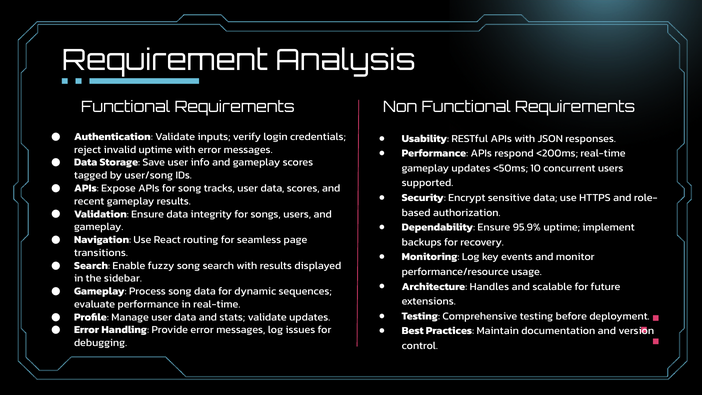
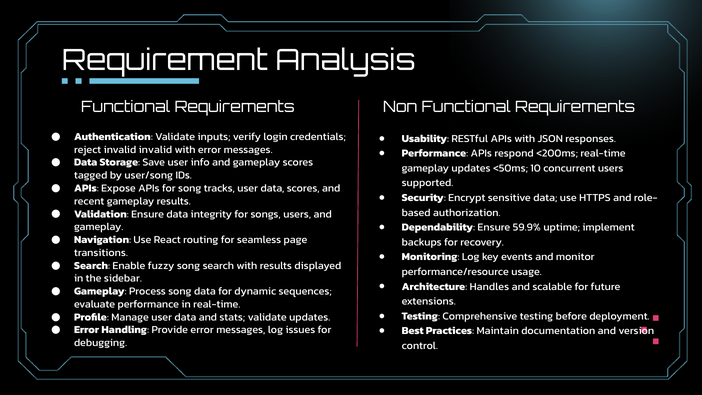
invalid uptime: uptime -> invalid (155, 150)
95.9%: 95.9% -> 59.9% (527, 227)
